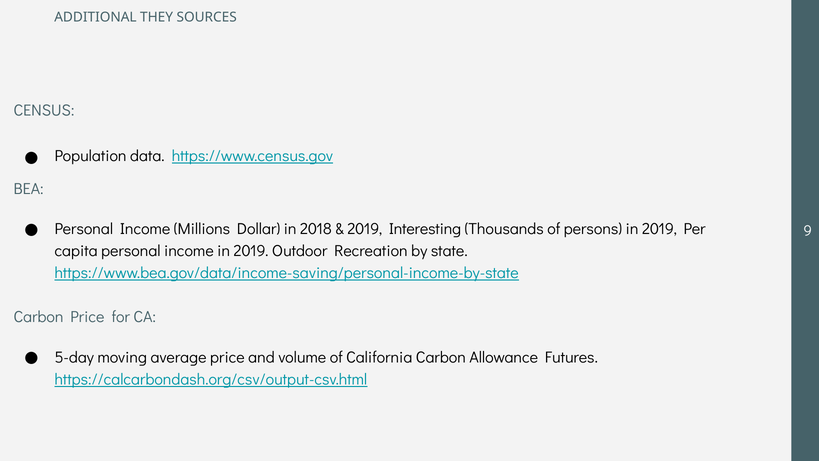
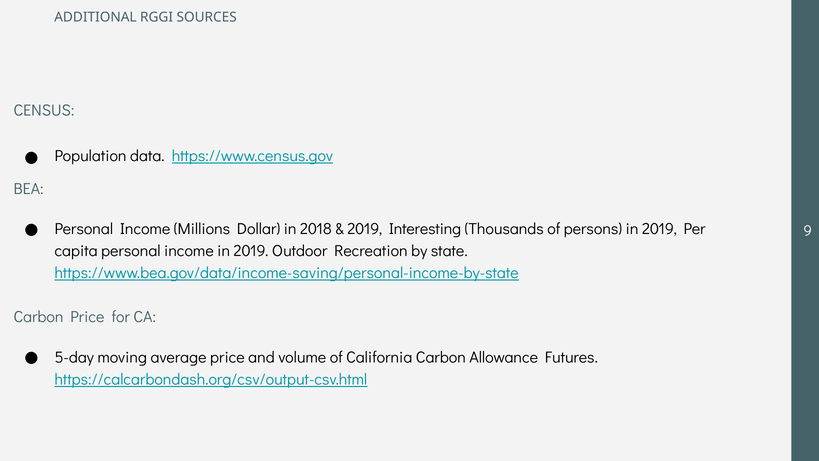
THEY: THEY -> RGGI (157, 17)
